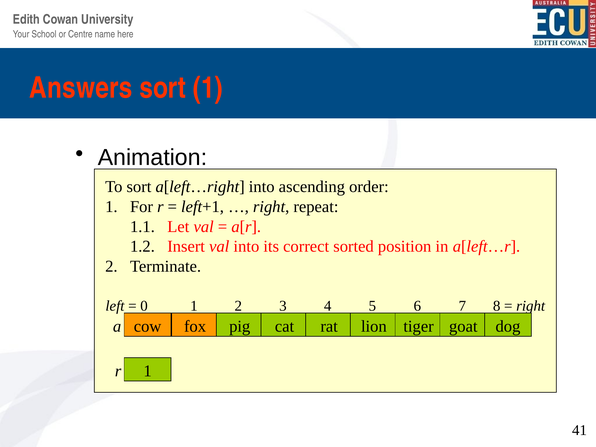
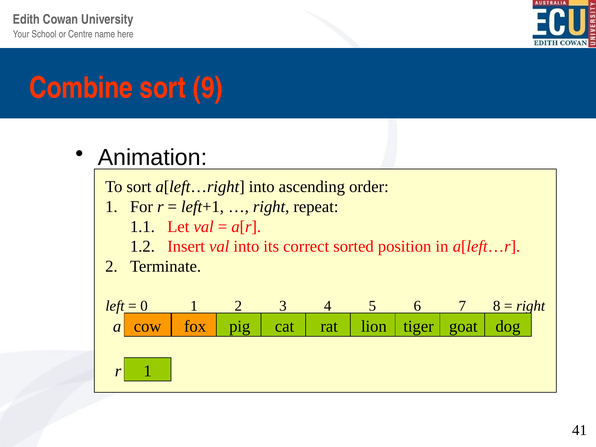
Answers: Answers -> Combine (81, 88)
sort 1: 1 -> 9 (208, 88)
